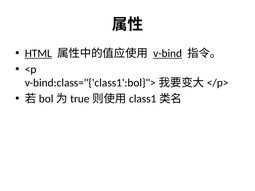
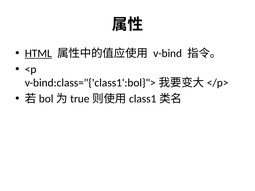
v-bind underline: present -> none (168, 53)
